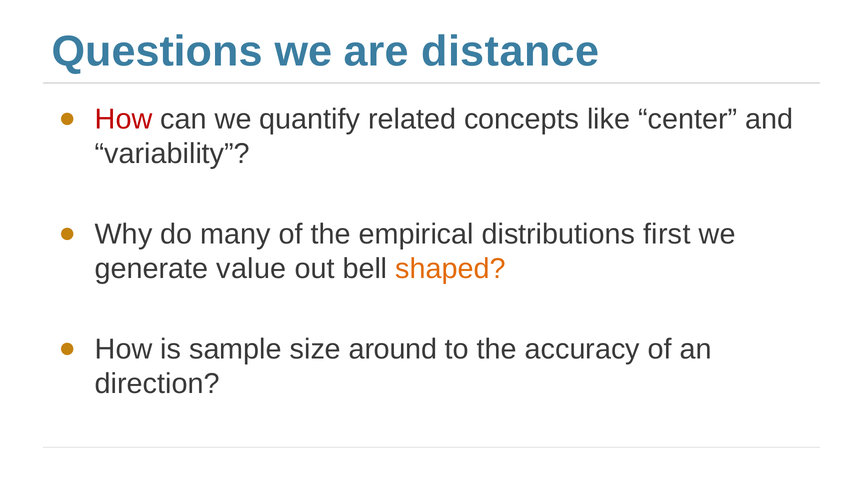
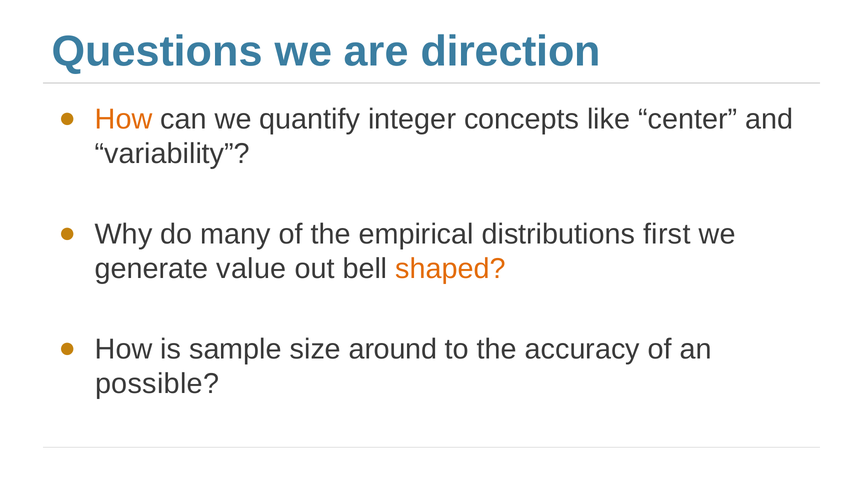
distance: distance -> direction (511, 52)
How colour: red -> orange (124, 120)
related: related -> integer (412, 120)
direction: direction -> possible (157, 384)
